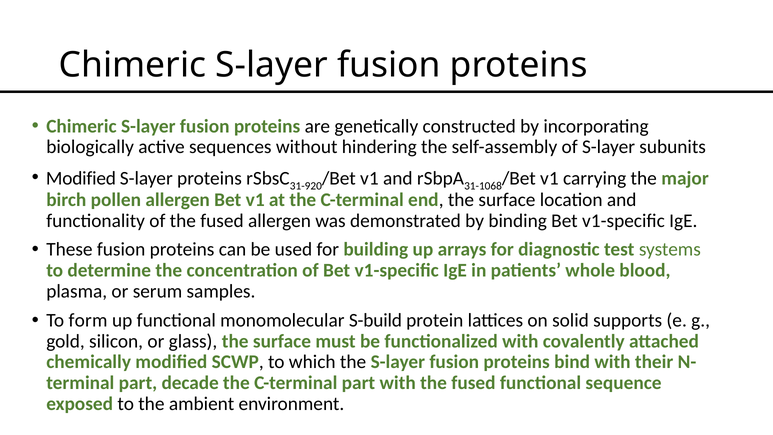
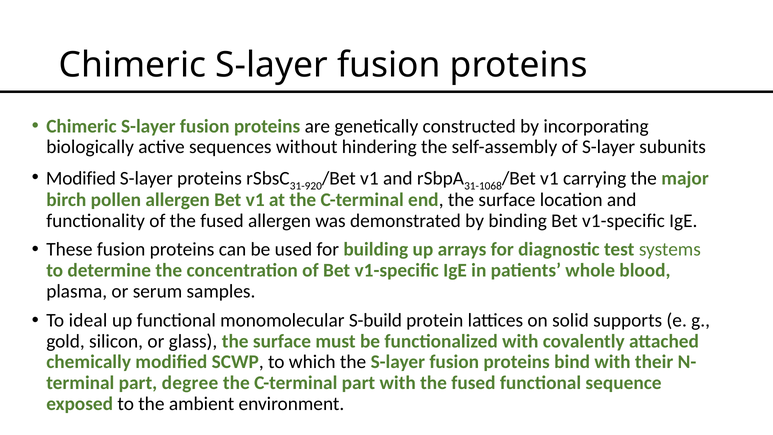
form: form -> ideal (88, 320)
decade: decade -> degree (190, 383)
